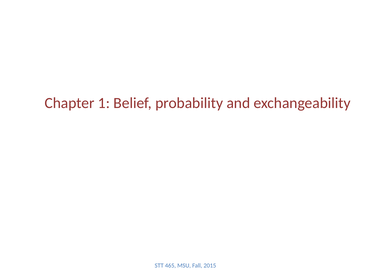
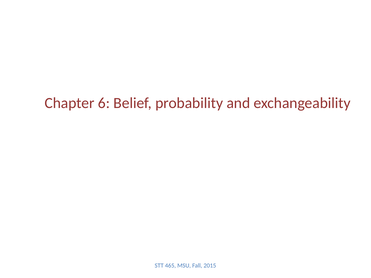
1: 1 -> 6 (104, 103)
